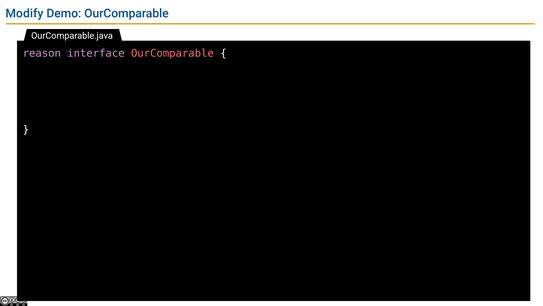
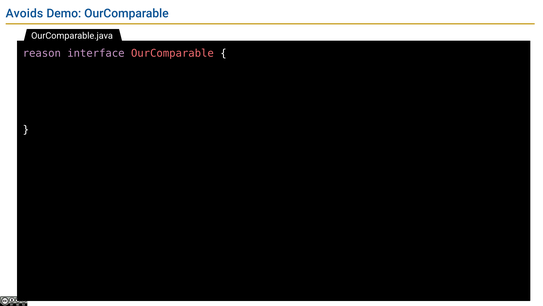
Modify: Modify -> Avoids (24, 14)
